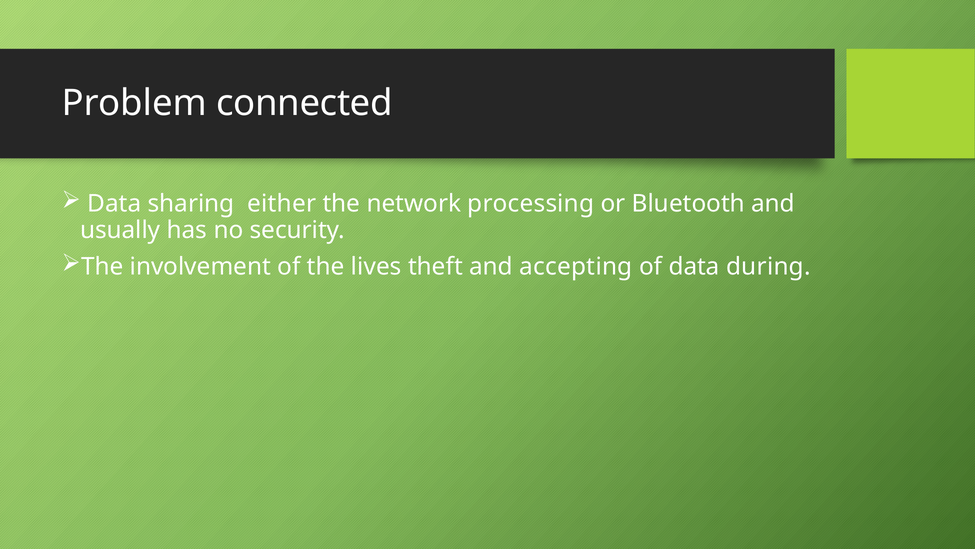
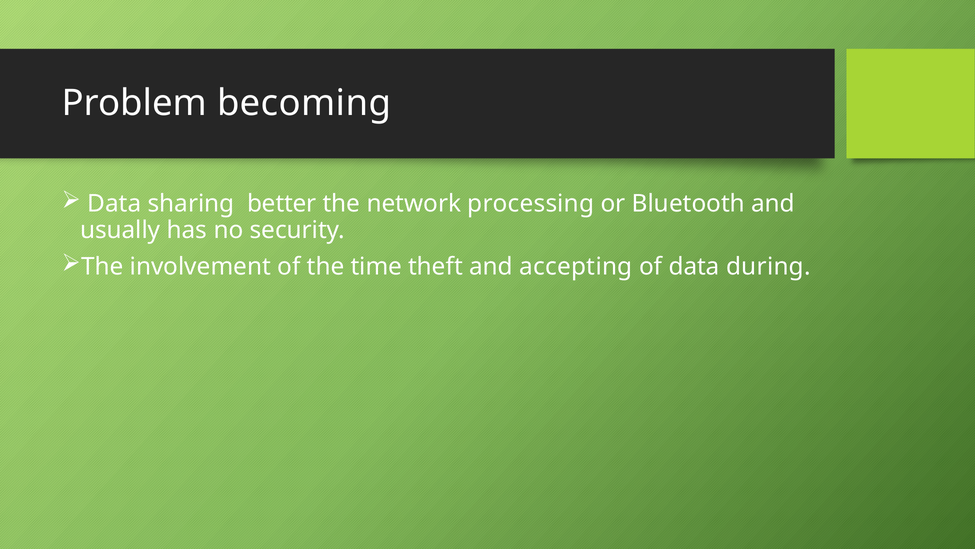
connected: connected -> becoming (304, 103)
either: either -> better (282, 204)
lives: lives -> time (376, 266)
